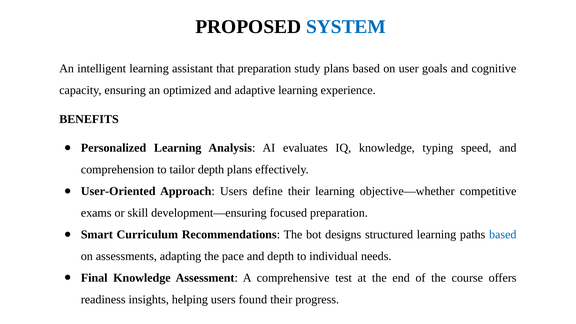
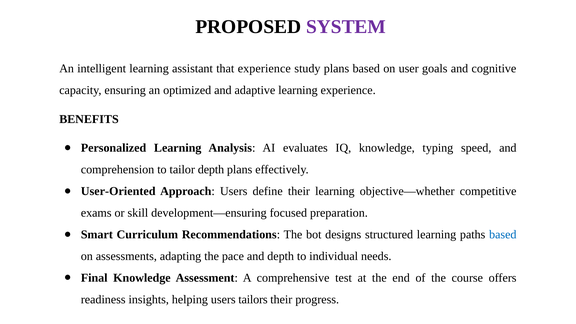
SYSTEM colour: blue -> purple (346, 27)
that preparation: preparation -> experience (264, 69)
found: found -> tailors (253, 299)
